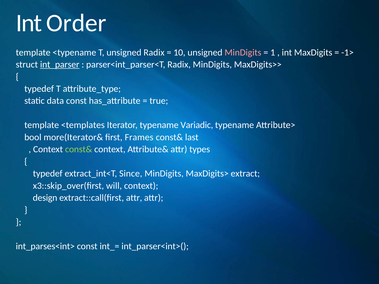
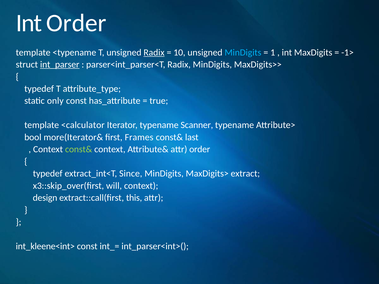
Radix underline: none -> present (154, 52)
MinDigits colour: pink -> light blue (243, 52)
data: data -> only (55, 101)
<templates: <templates -> <calculator (83, 125)
Variadic: Variadic -> Scanner (197, 125)
attr types: types -> order (200, 149)
extract::call(first attr: attr -> this (134, 198)
int_parses<int>: int_parses<int> -> int_kleene<int> (45, 247)
